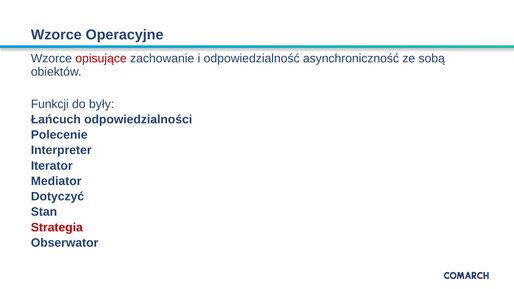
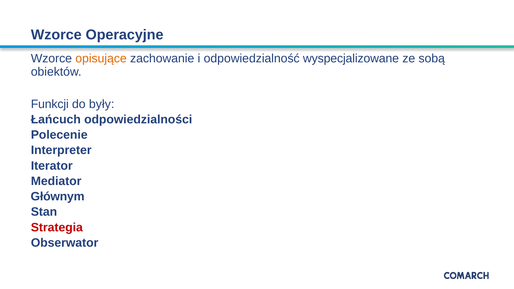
opisujące colour: red -> orange (101, 59)
asynchroniczność: asynchroniczność -> wyspecjalizowane (351, 59)
Dotyczyć: Dotyczyć -> Głównym (58, 197)
